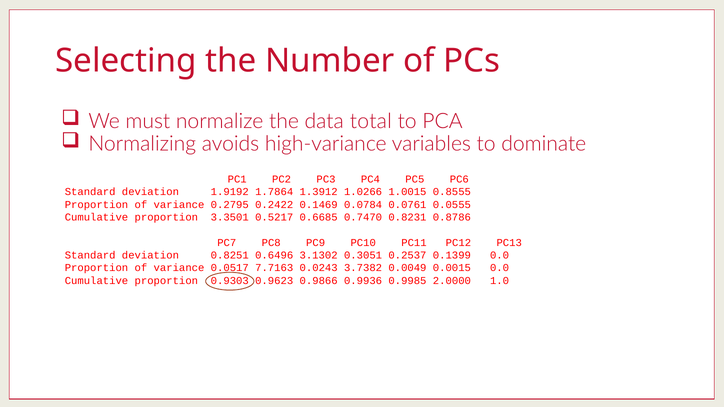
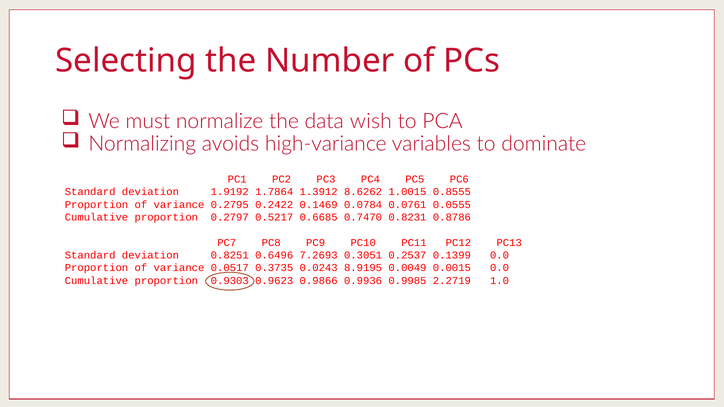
total: total -> wish (371, 121)
1.0266: 1.0266 -> 8.6262 (363, 192)
3.3501: 3.3501 -> 0.2797 (230, 217)
3.1302: 3.1302 -> 7.2693 (319, 255)
7.7163: 7.7163 -> 0.3735 (274, 268)
3.7382: 3.7382 -> 8.9195 (363, 268)
2.0000: 2.0000 -> 2.2719 (452, 281)
